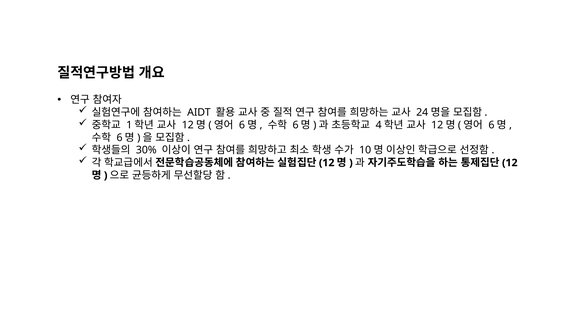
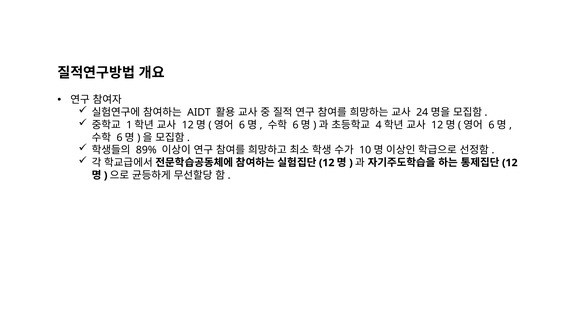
30%: 30% -> 89% (146, 150)
